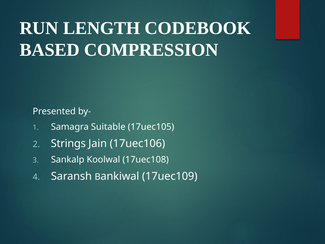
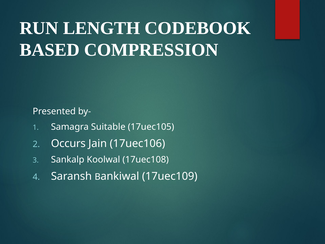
Strings: Strings -> Occurs (68, 143)
